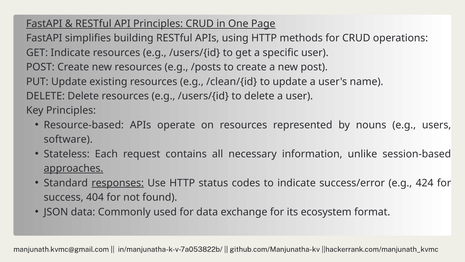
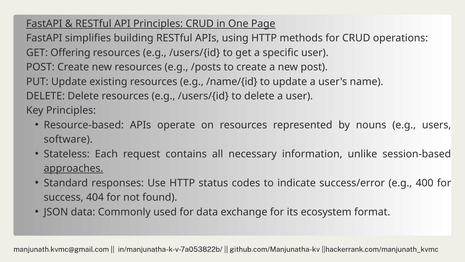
GET Indicate: Indicate -> Offering (70, 53)
/clean/{id: /clean/{id -> /name/{id (232, 81)
responses underline: present -> none (118, 183)
424: 424 -> 400 (425, 183)
